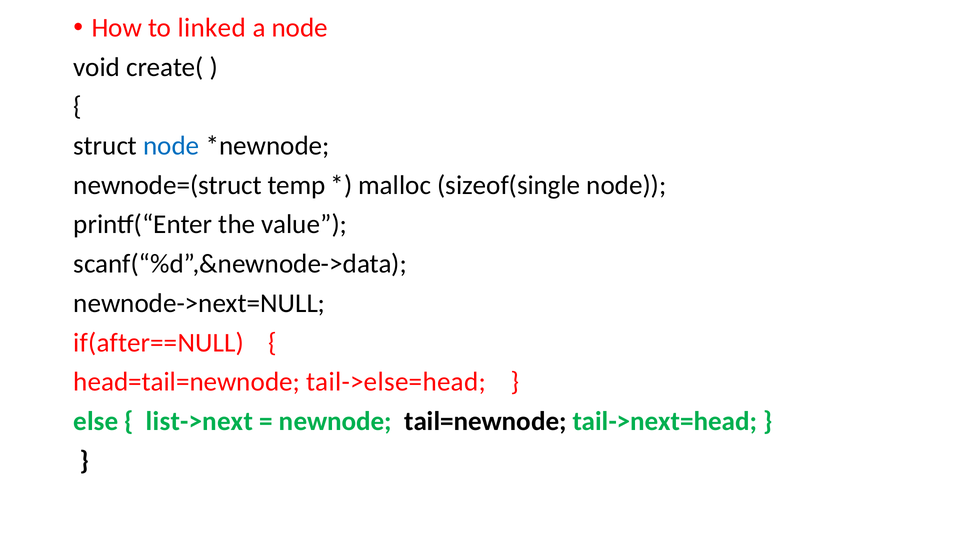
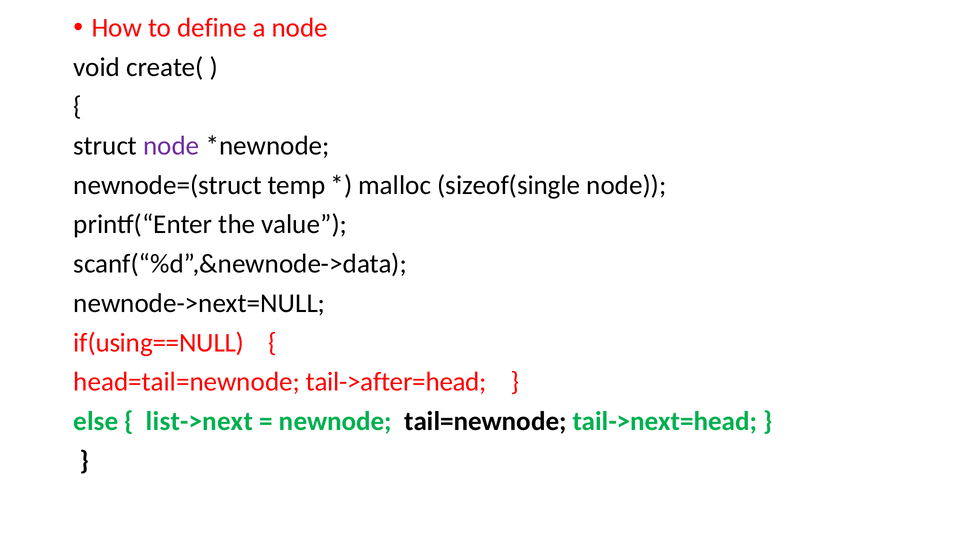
linked: linked -> define (212, 28)
node colour: blue -> purple (171, 146)
if(after==NULL: if(after==NULL -> if(using==NULL (159, 343)
tail->else=head: tail->else=head -> tail->after=head (396, 382)
